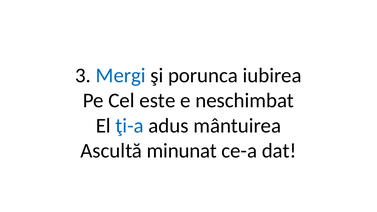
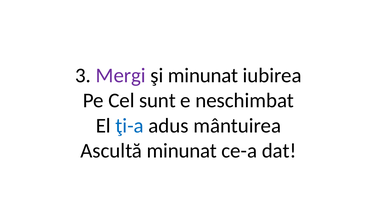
Mergi colour: blue -> purple (121, 75)
şi porunca: porunca -> minunat (203, 75)
este: este -> sunt (157, 101)
